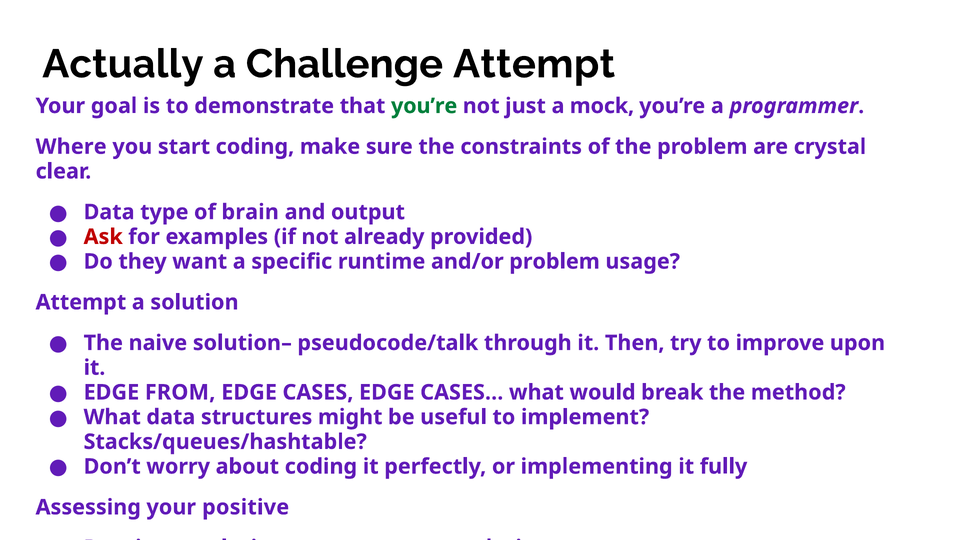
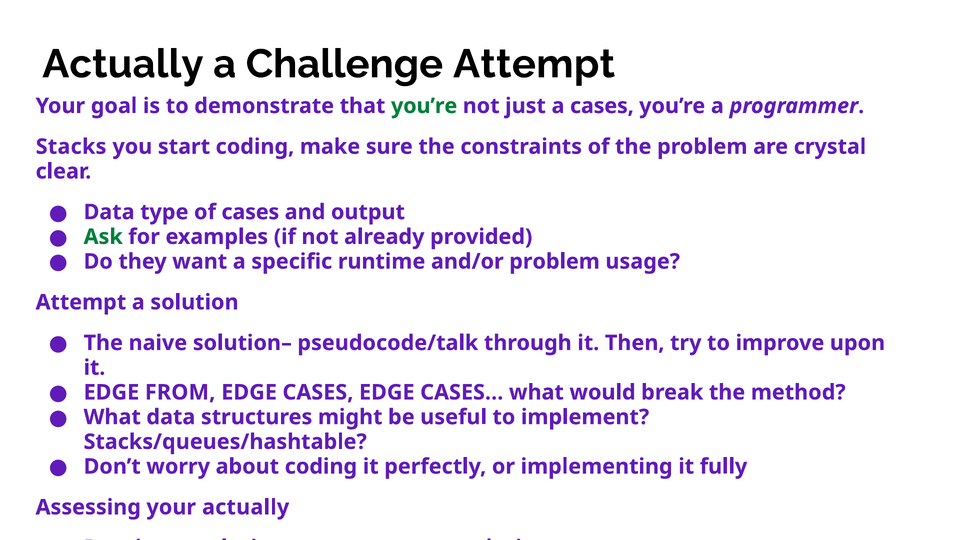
a mock: mock -> cases (602, 106)
Where: Where -> Stacks (71, 147)
of brain: brain -> cases (250, 212)
Ask colour: red -> green (103, 237)
your positive: positive -> actually (246, 507)
